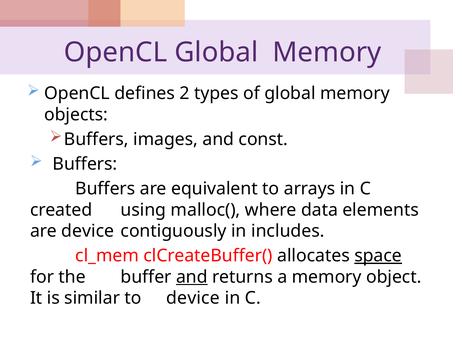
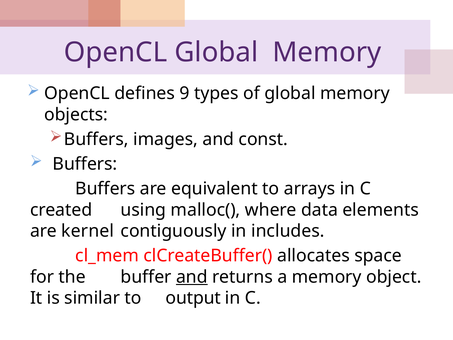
2: 2 -> 9 (184, 93)
are device: device -> kernel (88, 231)
space underline: present -> none (378, 256)
to device: device -> output (193, 298)
